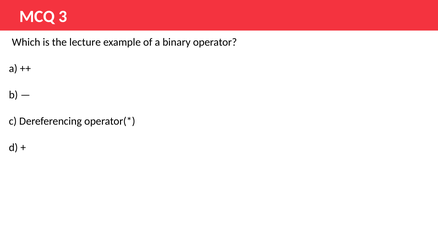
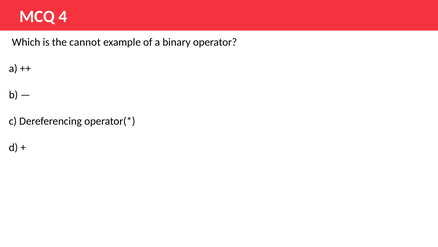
3: 3 -> 4 (63, 16)
lecture: lecture -> cannot (85, 42)
